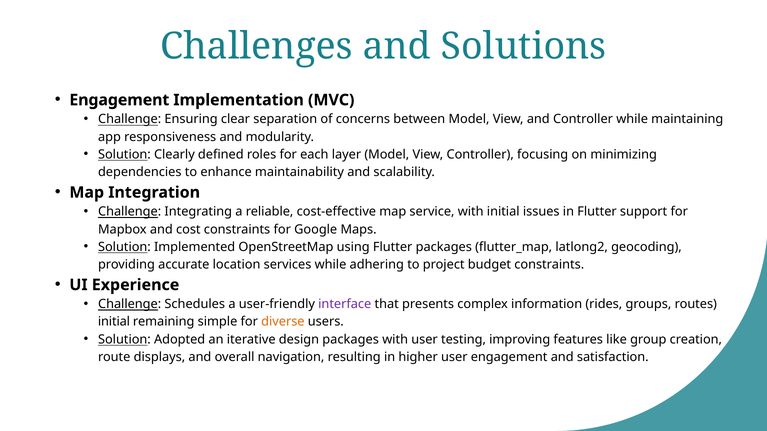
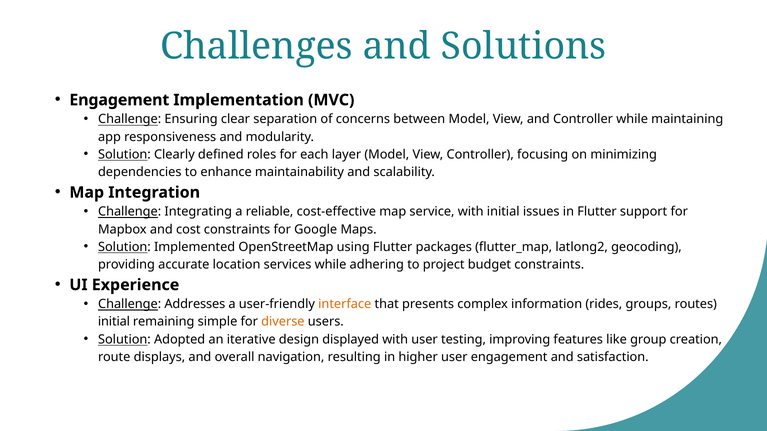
Schedules: Schedules -> Addresses (195, 304)
interface colour: purple -> orange (345, 304)
design packages: packages -> displayed (351, 340)
